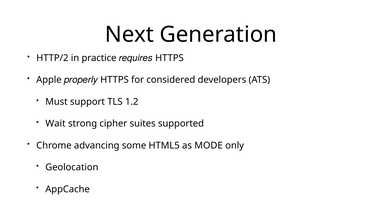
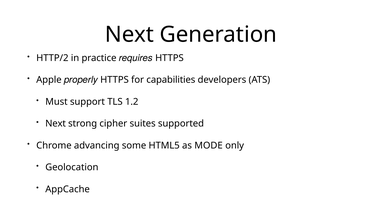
considered: considered -> capabilities (171, 80)
Wait: Wait -> Next (56, 124)
